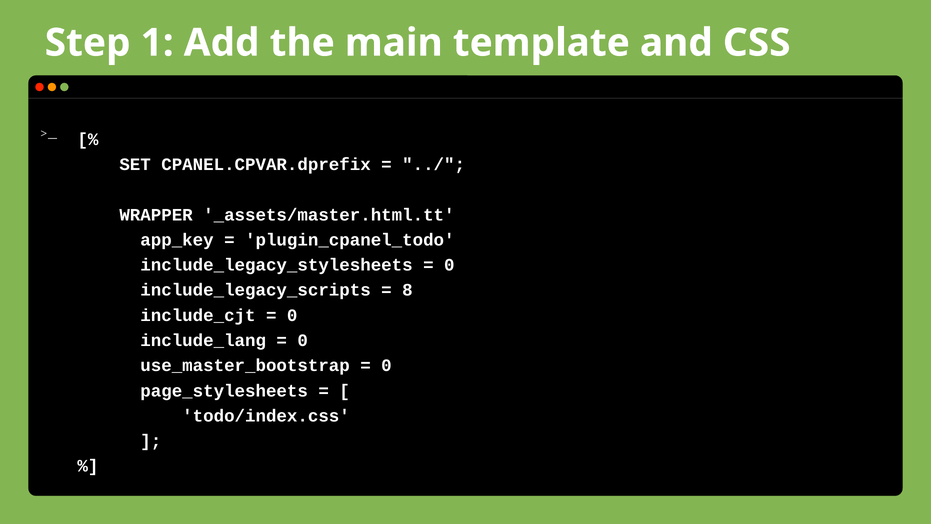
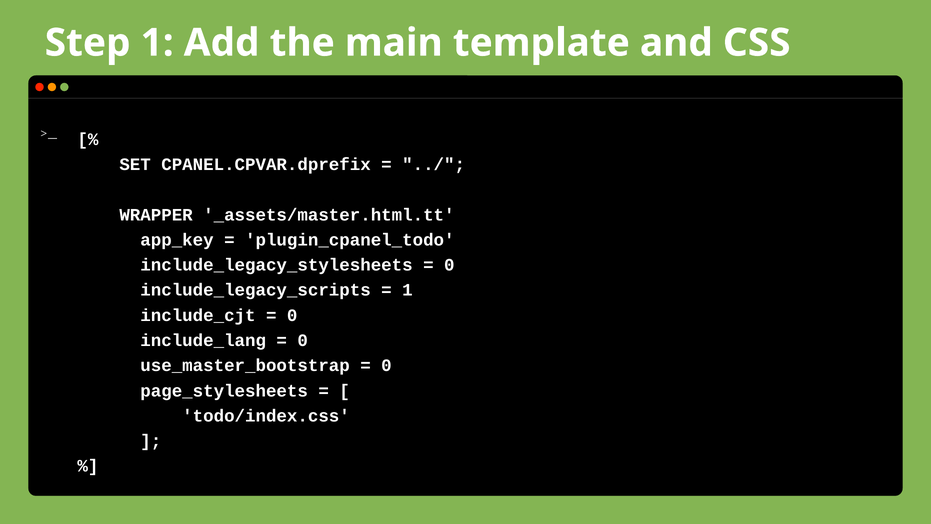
8: 8 -> 1 (407, 290)
